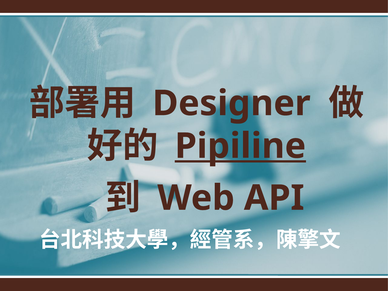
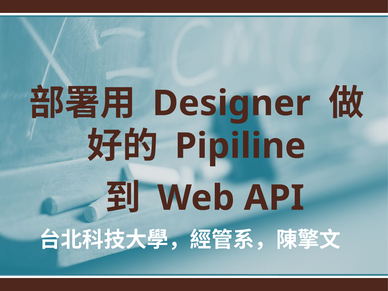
Pipiline underline: present -> none (240, 146)
